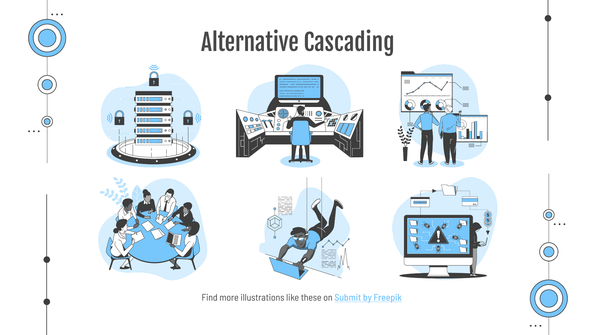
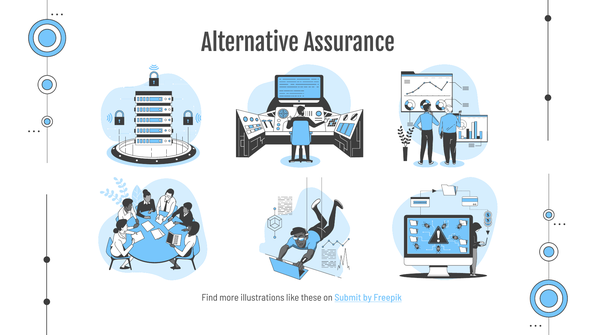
Cascading: Cascading -> Assurance (349, 44)
